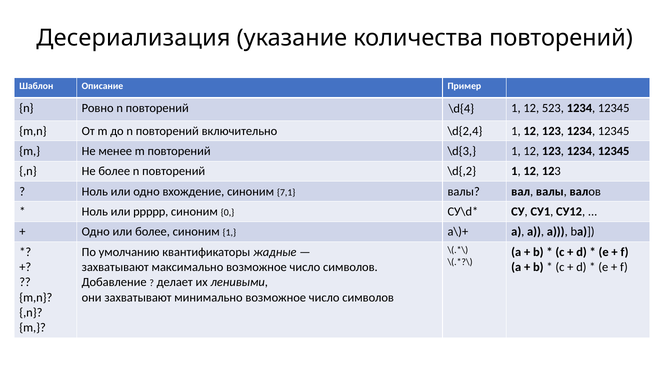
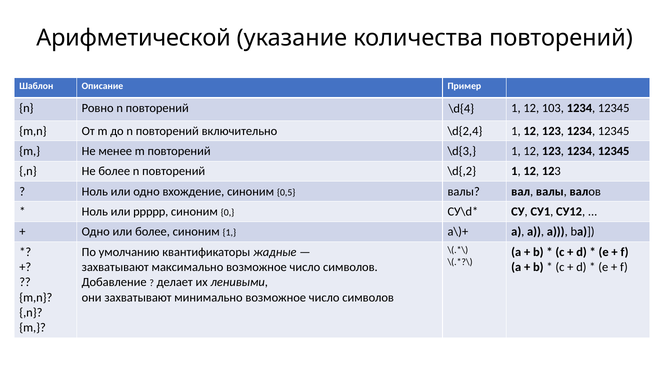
Десериализация: Десериализация -> Арифметической (134, 38)
523: 523 -> 103 (553, 108)
7,1: 7,1 -> 0,5 (286, 193)
